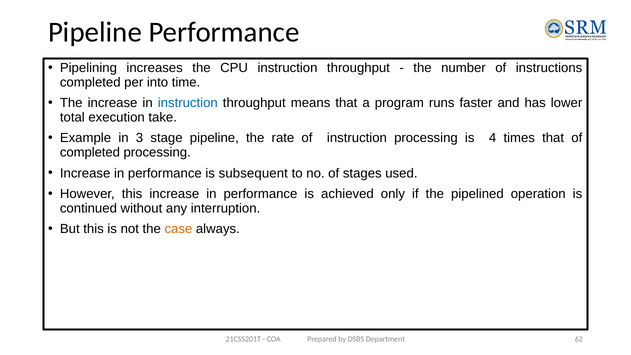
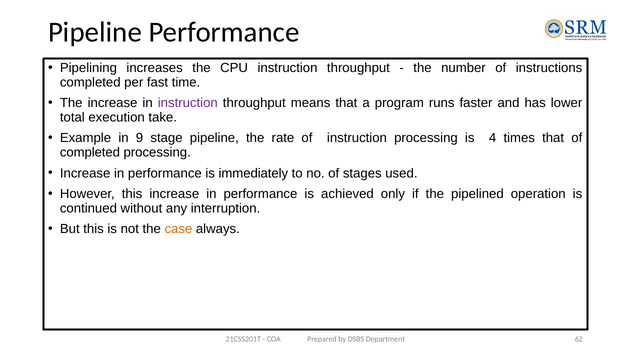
into: into -> fast (158, 82)
instruction colour: blue -> purple (188, 103)
3: 3 -> 9 (139, 138)
subsequent: subsequent -> immediately (253, 173)
